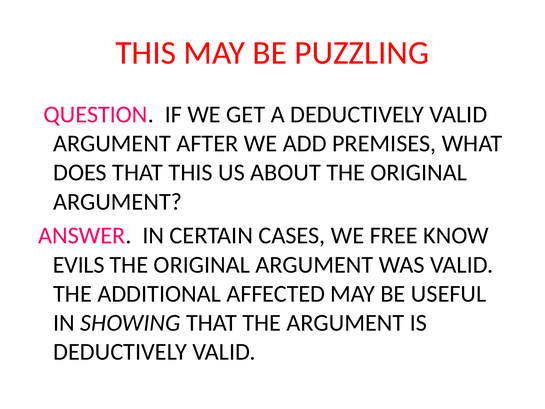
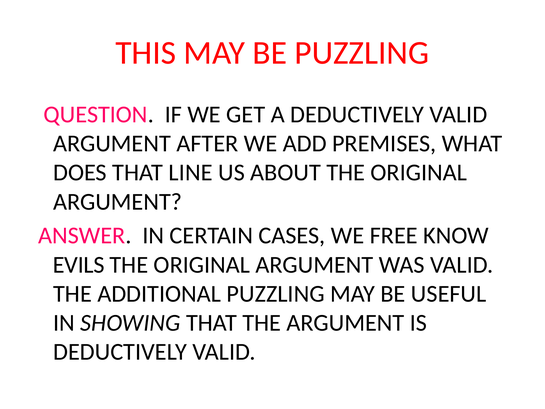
THAT THIS: THIS -> LINE (191, 172)
ADDITIONAL AFFECTED: AFFECTED -> PUZZLING (276, 294)
